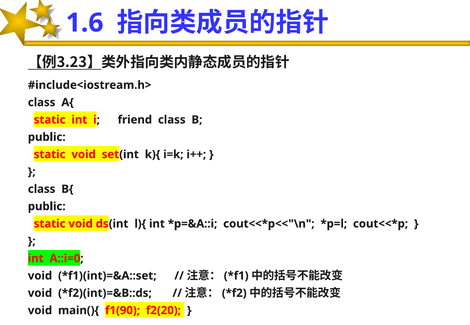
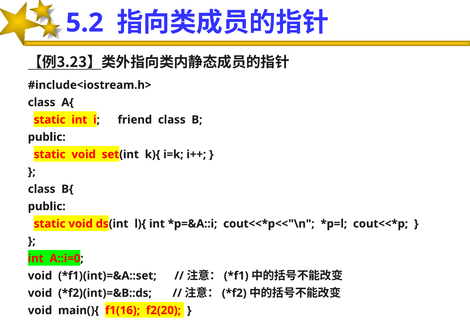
1.6: 1.6 -> 5.2 (85, 23)
f1(90: f1(90 -> f1(16 (123, 311)
